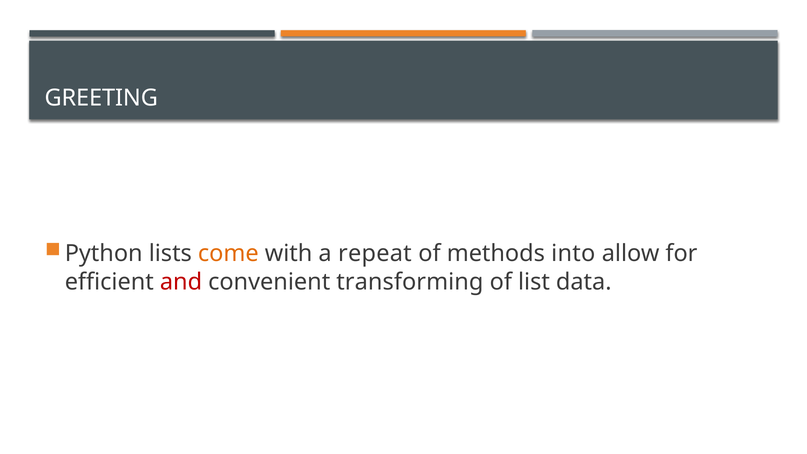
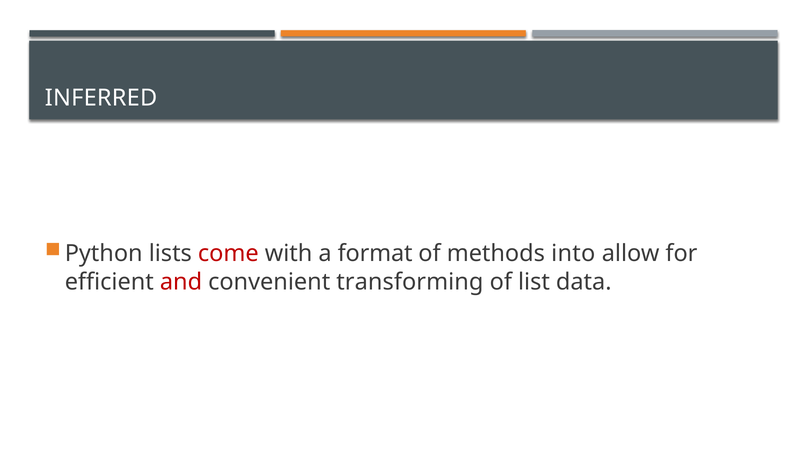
GREETING: GREETING -> INFERRED (101, 98)
come colour: orange -> red (228, 254)
repeat: repeat -> format (375, 254)
